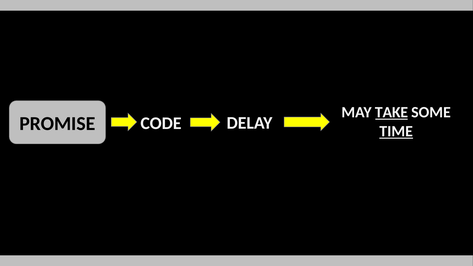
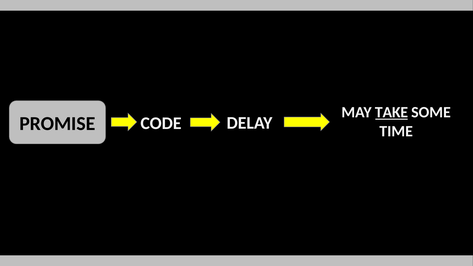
TIME underline: present -> none (396, 131)
